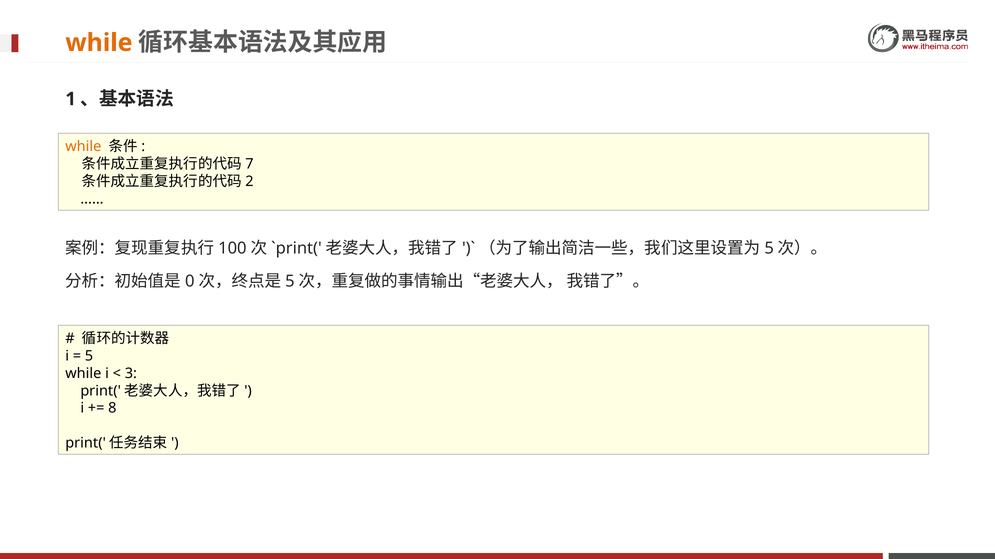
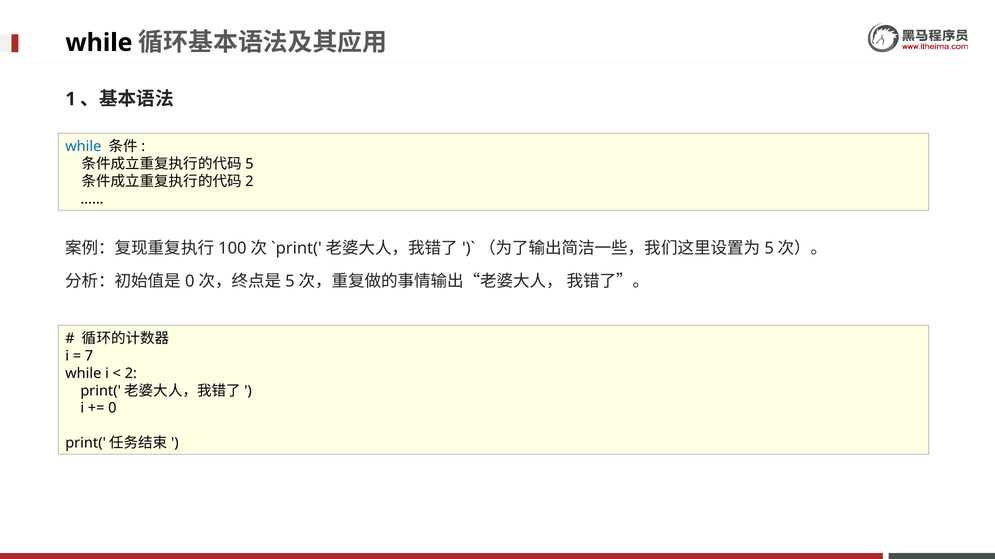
while colour: orange -> black (99, 43)
while colour: orange -> blue (83, 147)
7: 7 -> 5 (249, 164)
5: 5 -> 7 (89, 356)
3: 3 -> 2 (131, 374)
8: 8 -> 0 (112, 409)
